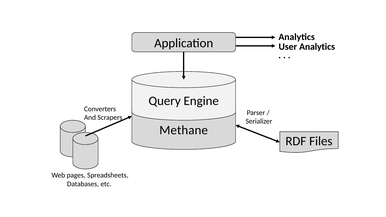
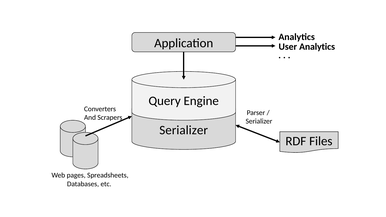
Methane: Methane -> Serializer (184, 130)
